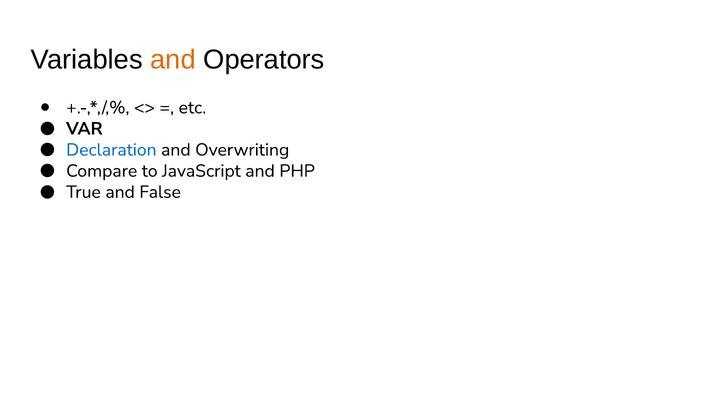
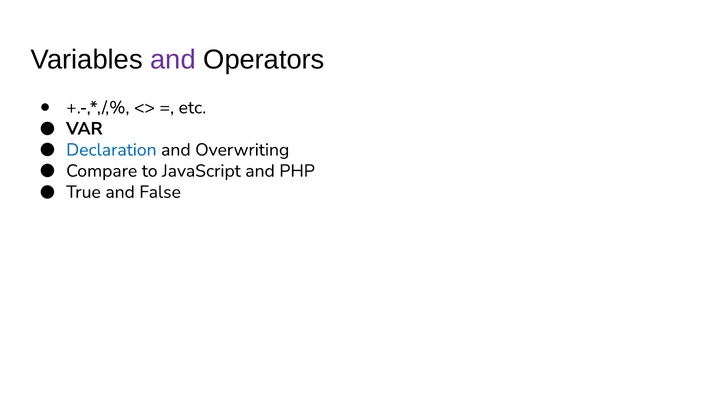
and colour: orange -> purple (173, 60)
